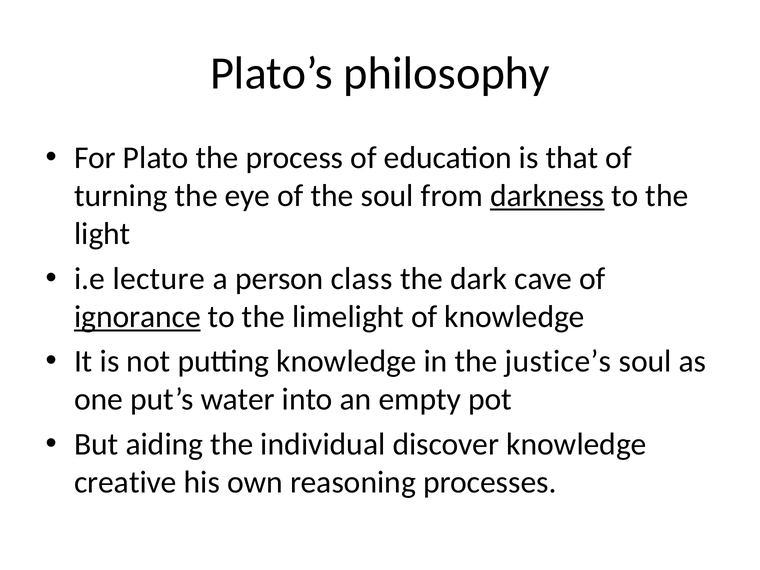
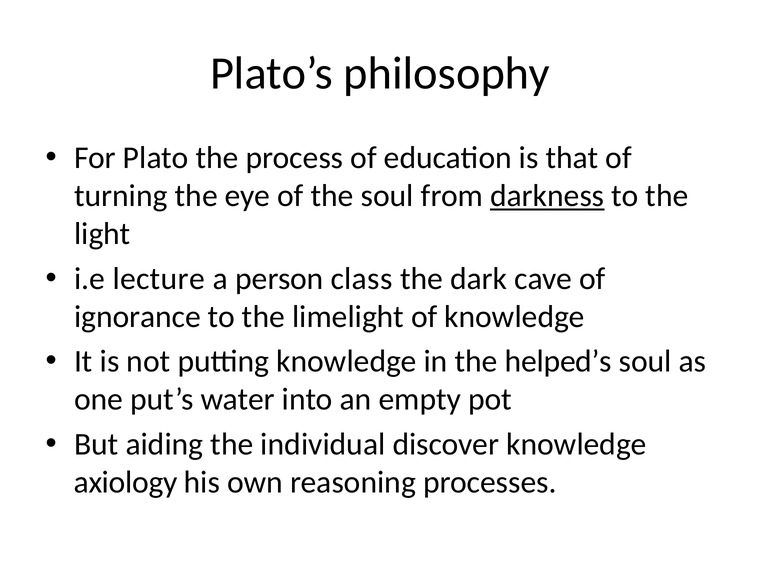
ignorance underline: present -> none (137, 317)
justice’s: justice’s -> helped’s (558, 362)
creative: creative -> axiology (126, 482)
